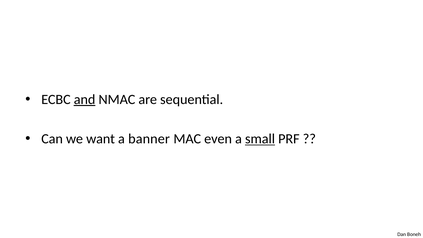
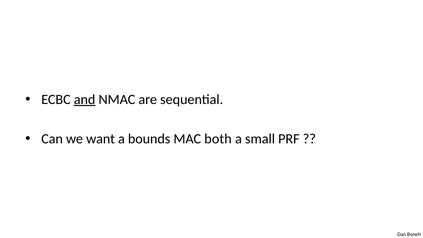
banner: banner -> bounds (149, 139)
even: even -> both (218, 139)
small underline: present -> none (260, 139)
